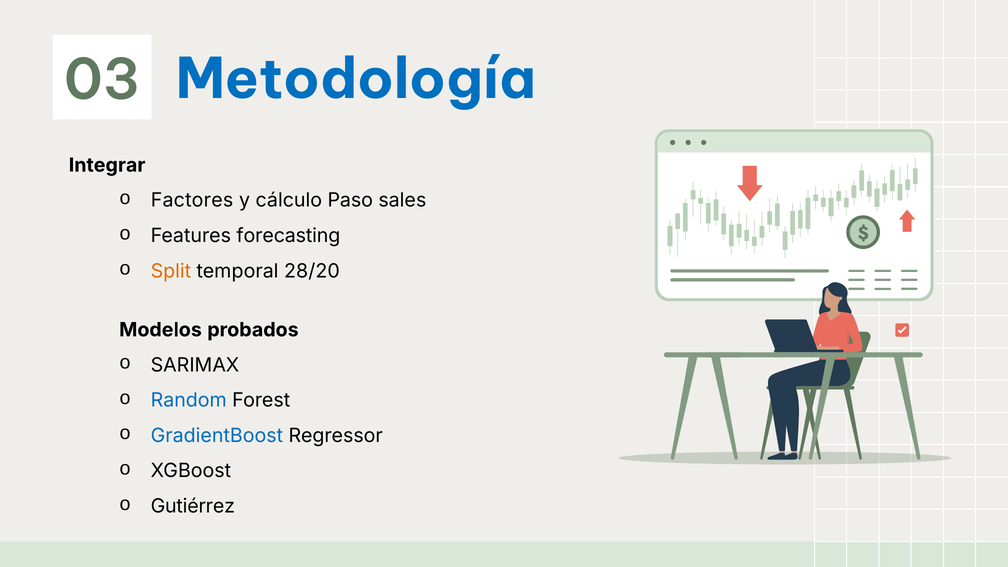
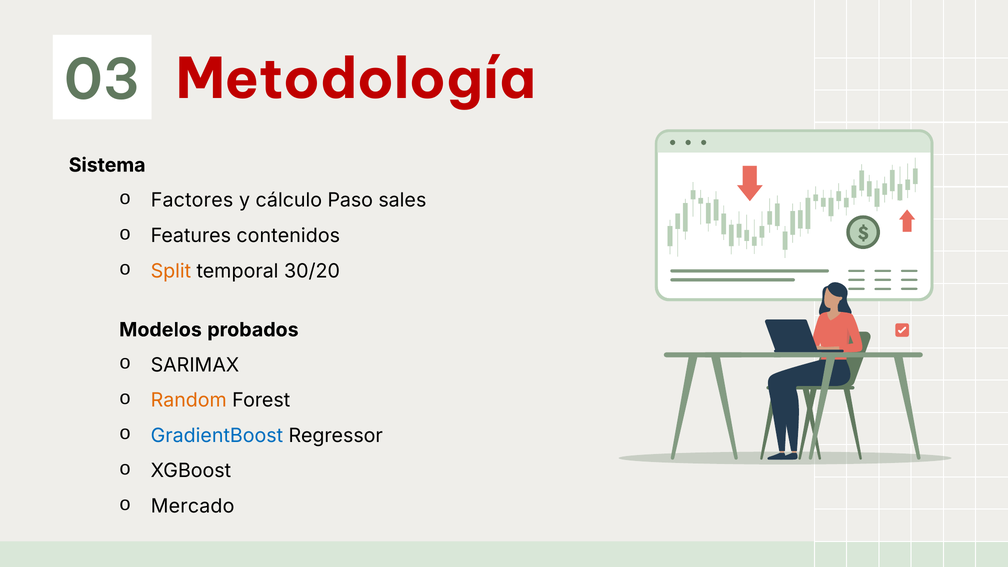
Metodología colour: blue -> red (356, 80)
Integrar: Integrar -> Sistema (107, 165)
forecasting: forecasting -> contenidos (288, 236)
28/20: 28/20 -> 30/20 (312, 271)
Random colour: blue -> orange (189, 400)
Gutiérrez: Gutiérrez -> Mercado (193, 506)
